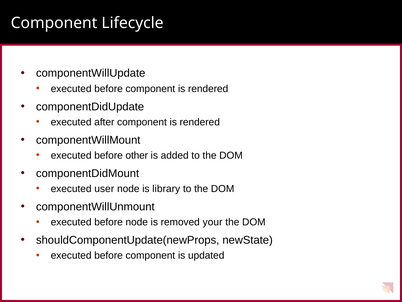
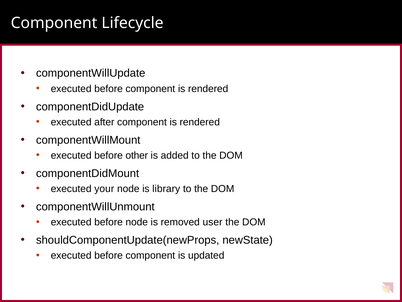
user: user -> your (104, 189)
your: your -> user (213, 222)
